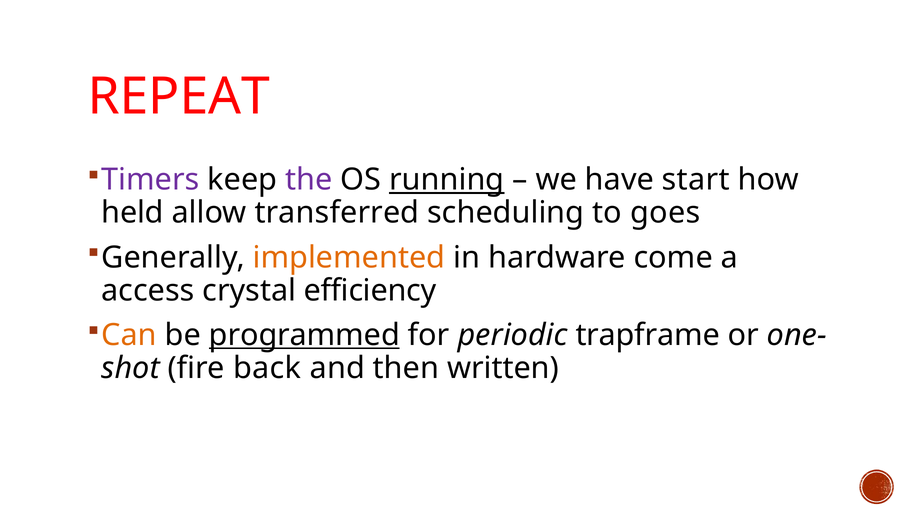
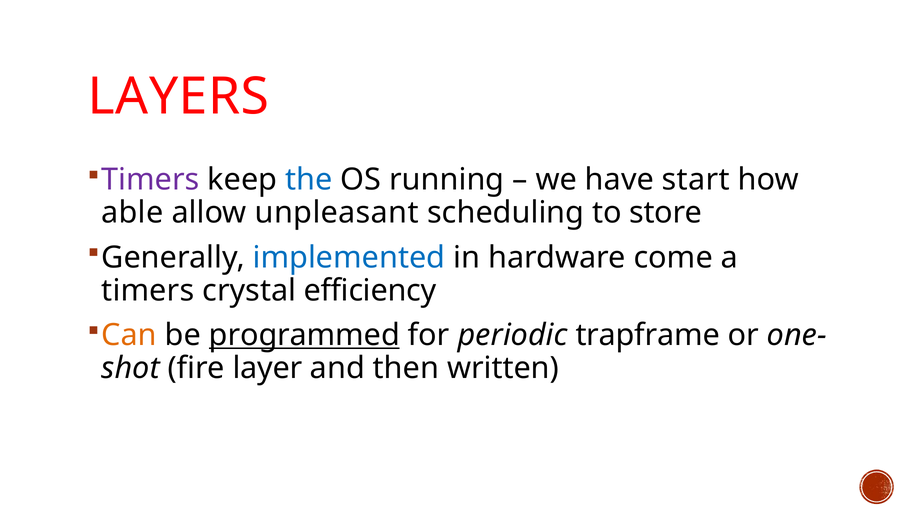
REPEAT: REPEAT -> LAYERS (178, 97)
the colour: purple -> blue (309, 180)
running underline: present -> none (447, 180)
held: held -> able (132, 213)
transferred: transferred -> unpleasant (337, 213)
goes: goes -> store (666, 213)
implemented colour: orange -> blue (349, 257)
access: access -> timers (148, 291)
back: back -> layer (267, 368)
